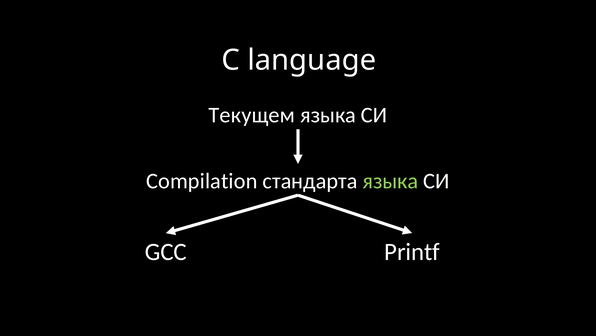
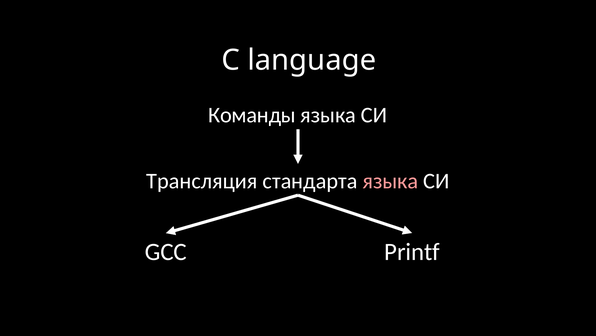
Текущем: Текущем -> Команды (252, 115)
Compilation: Compilation -> Трансляция (202, 181)
языка colour: light green -> pink (390, 181)
